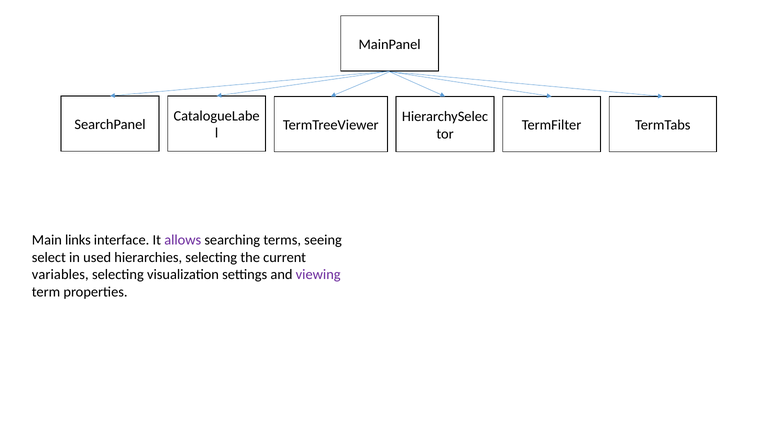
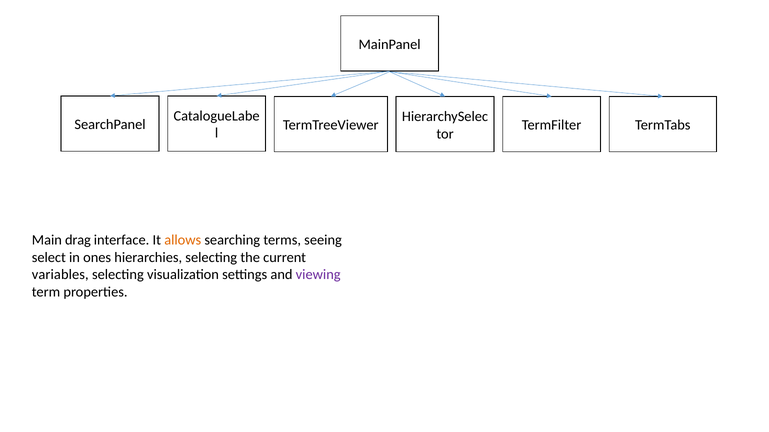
links: links -> drag (78, 240)
allows colour: purple -> orange (183, 240)
used: used -> ones (97, 258)
